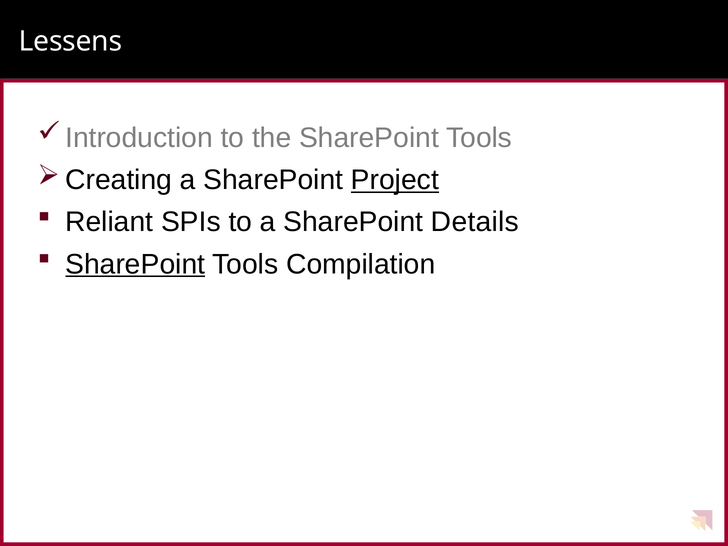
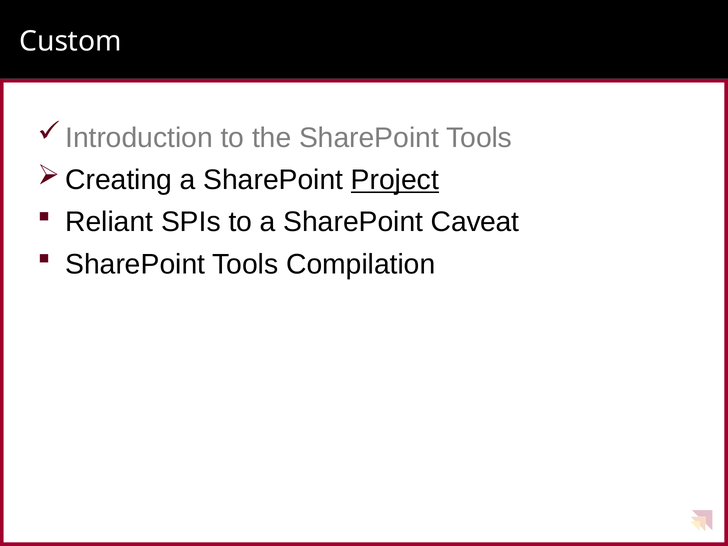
Lessens: Lessens -> Custom (70, 41)
Details: Details -> Caveat (475, 222)
SharePoint underline: present -> none (135, 264)
